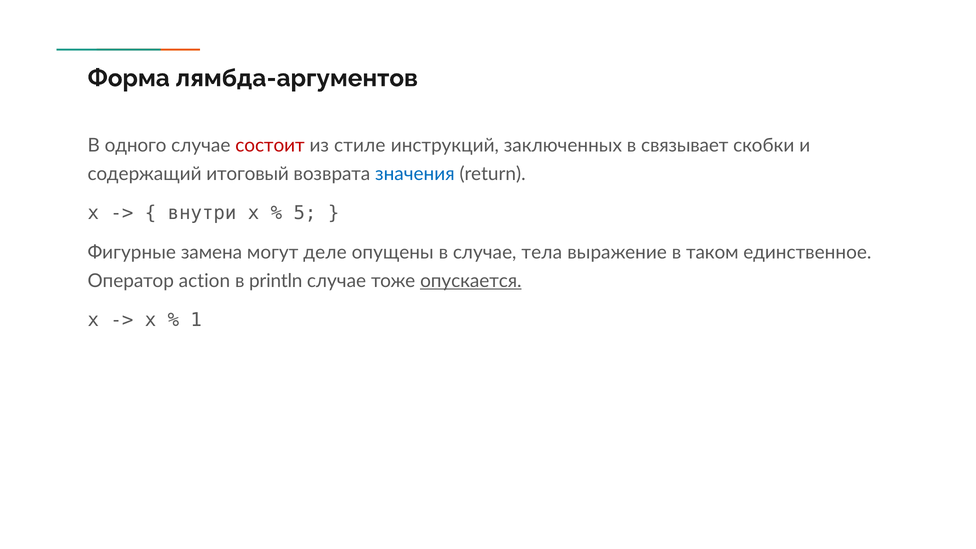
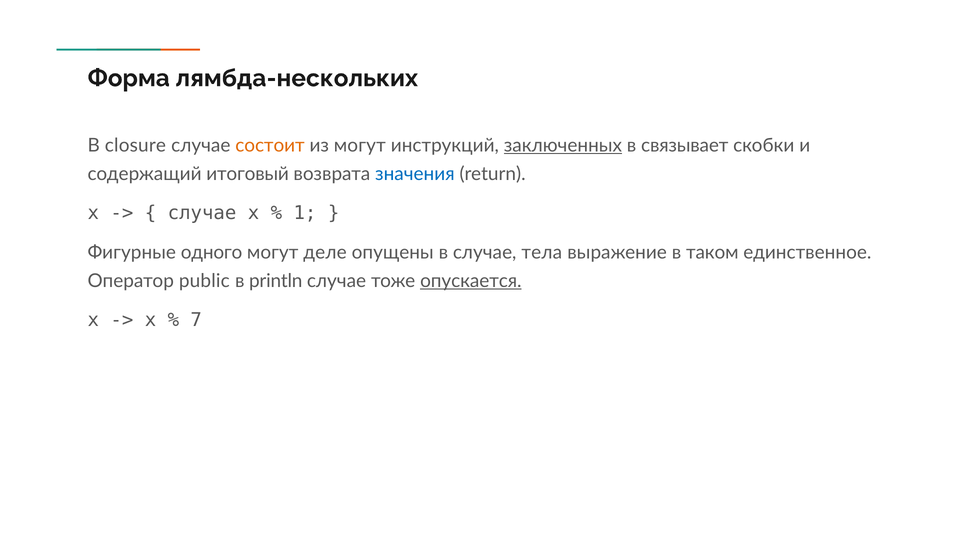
лямбда-аргументов: лямбда-аргументов -> лямбда-нескольких (297, 78)
одного: одного -> closure (135, 145)
состоит colour: red -> orange (270, 145)
из стиле: стиле -> могут (360, 145)
заключенных underline: none -> present (563, 145)
внутри: внутри -> случае (202, 213)
5: 5 -> 1 (305, 213)
замена: замена -> одного (212, 252)
action: action -> public (204, 281)
1: 1 -> 7 (196, 320)
